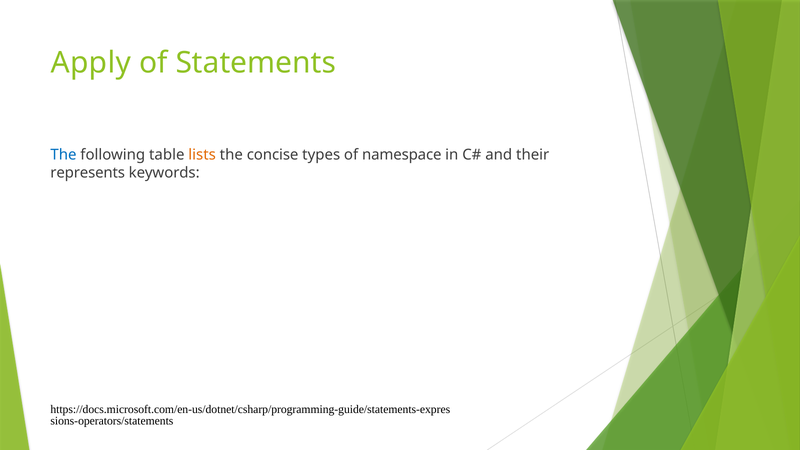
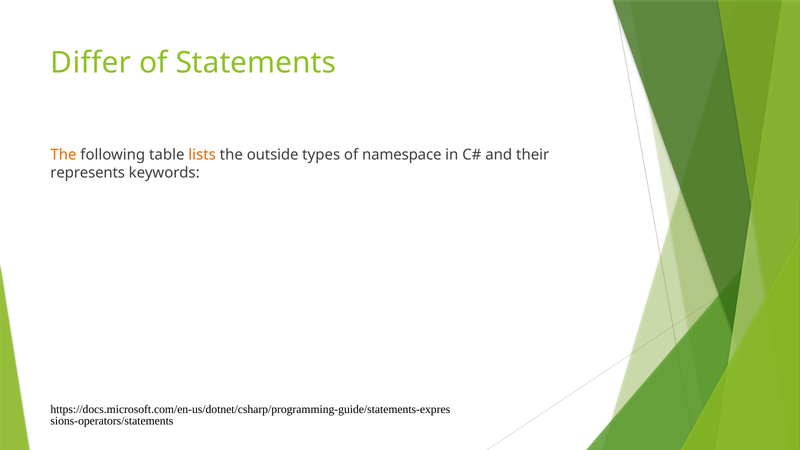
Apply: Apply -> Differ (91, 63)
The colour: blue -> orange (63, 155)
concise: concise -> outside (273, 155)
